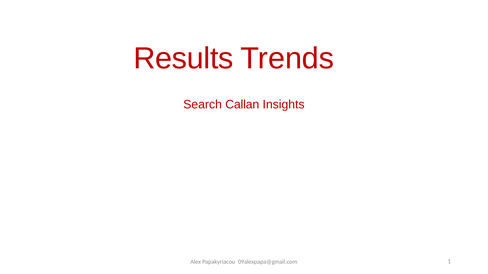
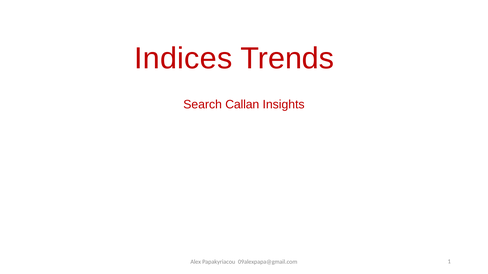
Results: Results -> Indices (183, 59)
